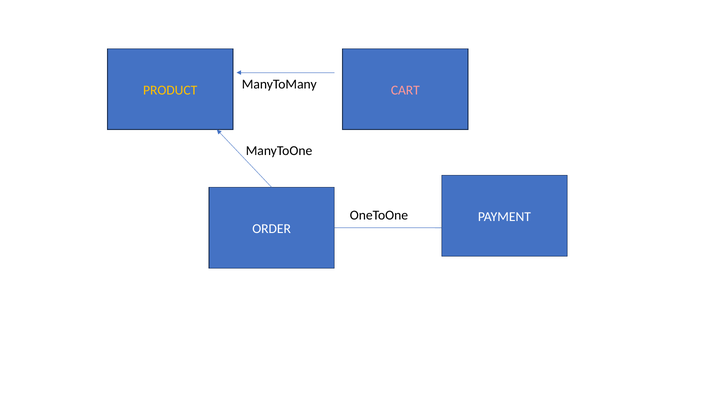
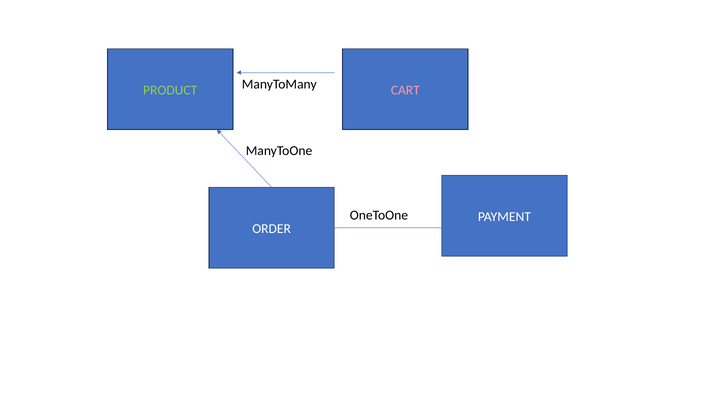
PRODUCT colour: yellow -> light green (170, 90)
